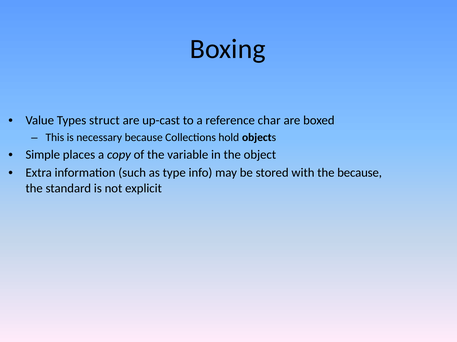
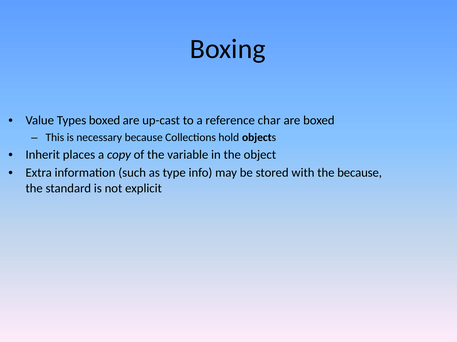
Types struct: struct -> boxed (105, 121)
Simple: Simple -> Inherit (43, 155)
